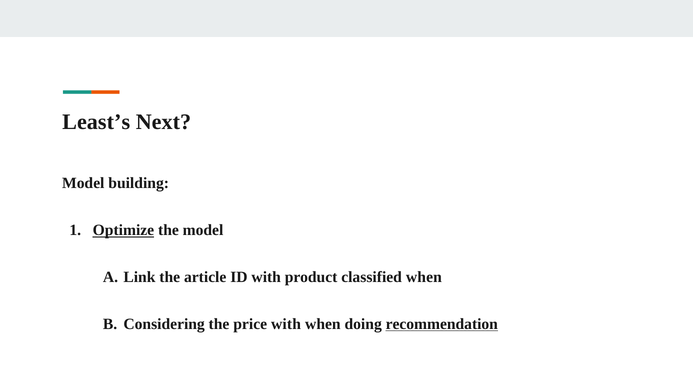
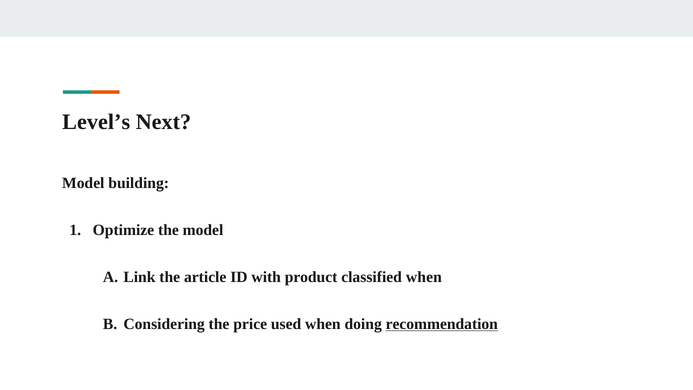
Least’s: Least’s -> Level’s (96, 122)
Optimize underline: present -> none (123, 230)
price with: with -> used (286, 324)
